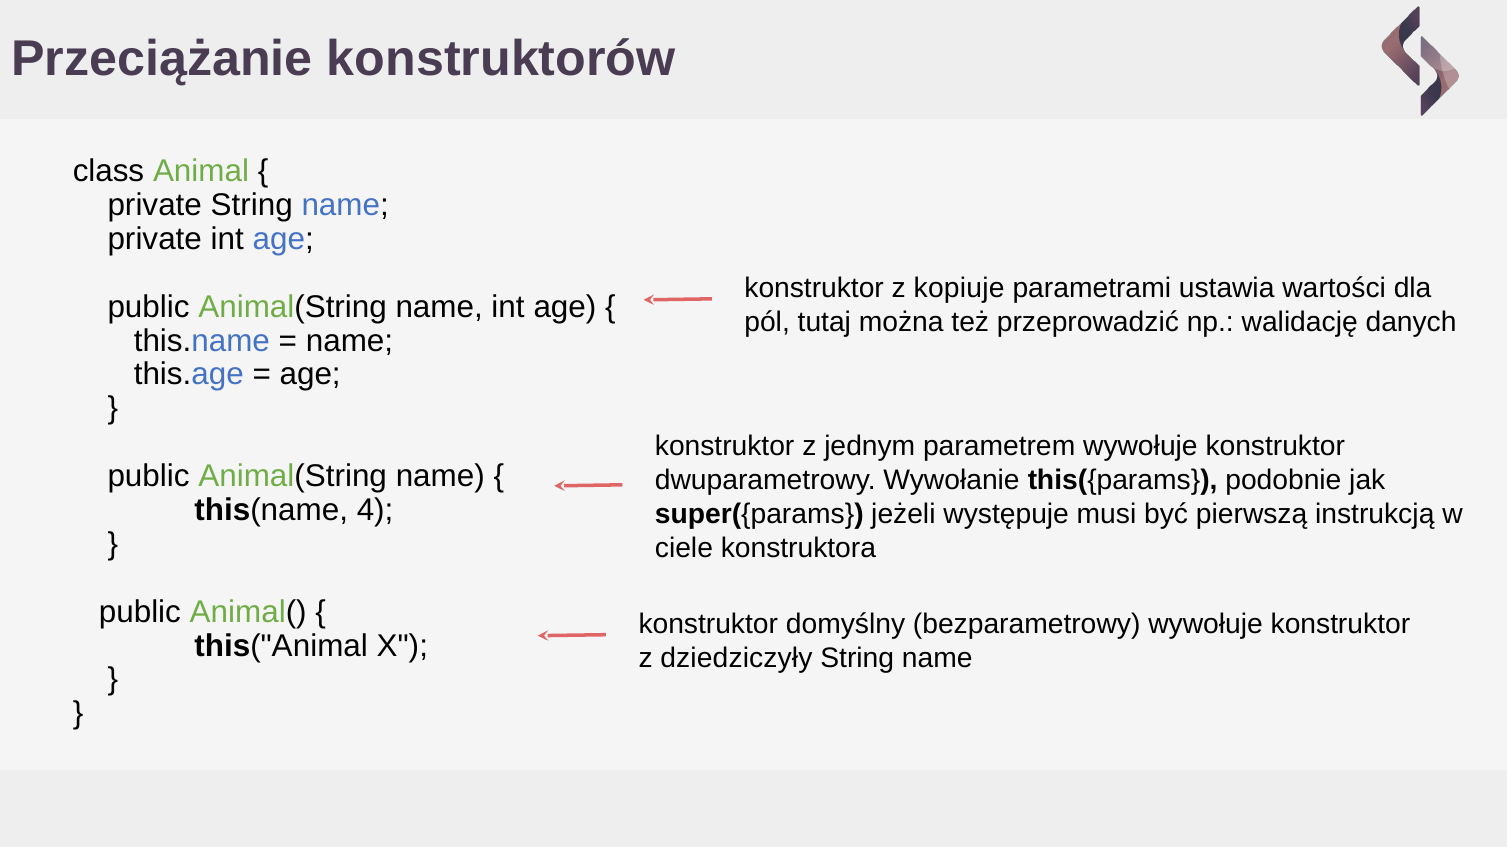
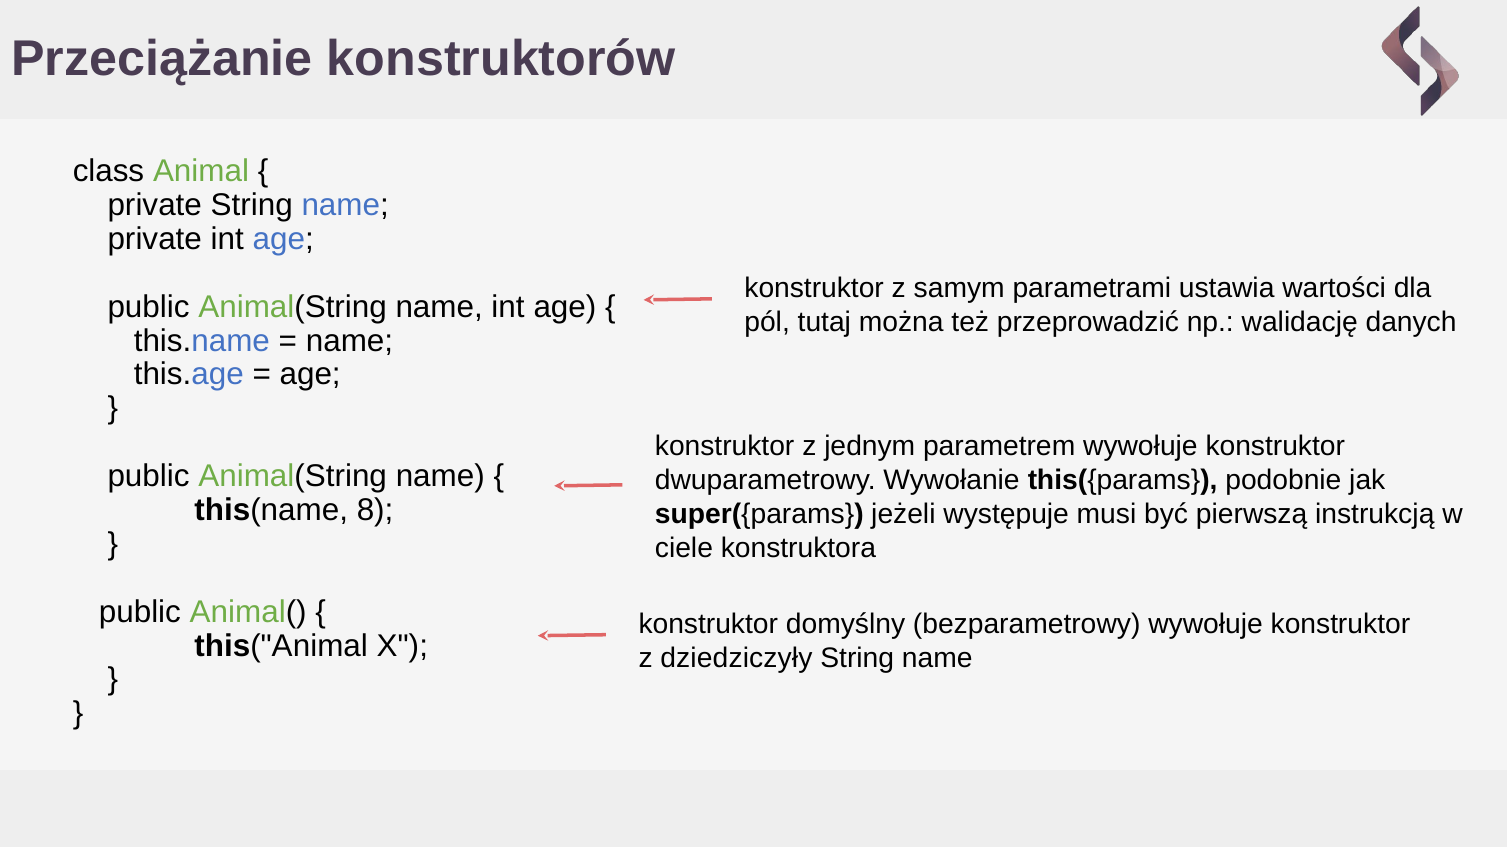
kopiuje: kopiuje -> samym (959, 289)
4: 4 -> 8 (375, 511)
